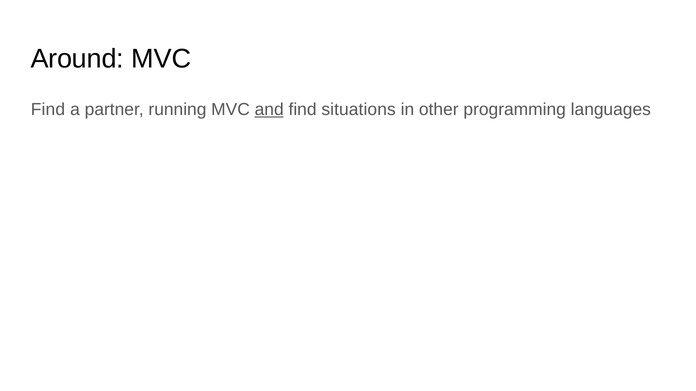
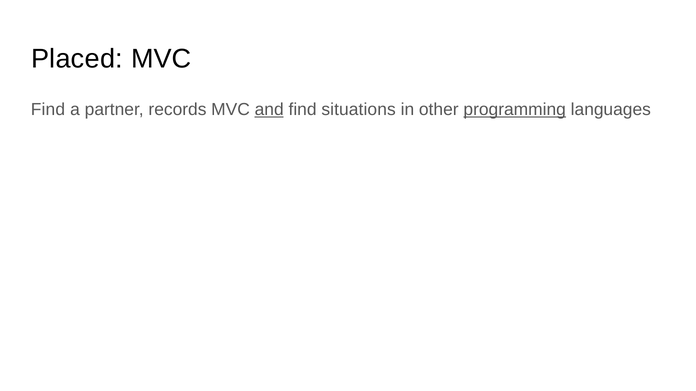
Around: Around -> Placed (77, 59)
running: running -> records (177, 109)
programming underline: none -> present (515, 109)
